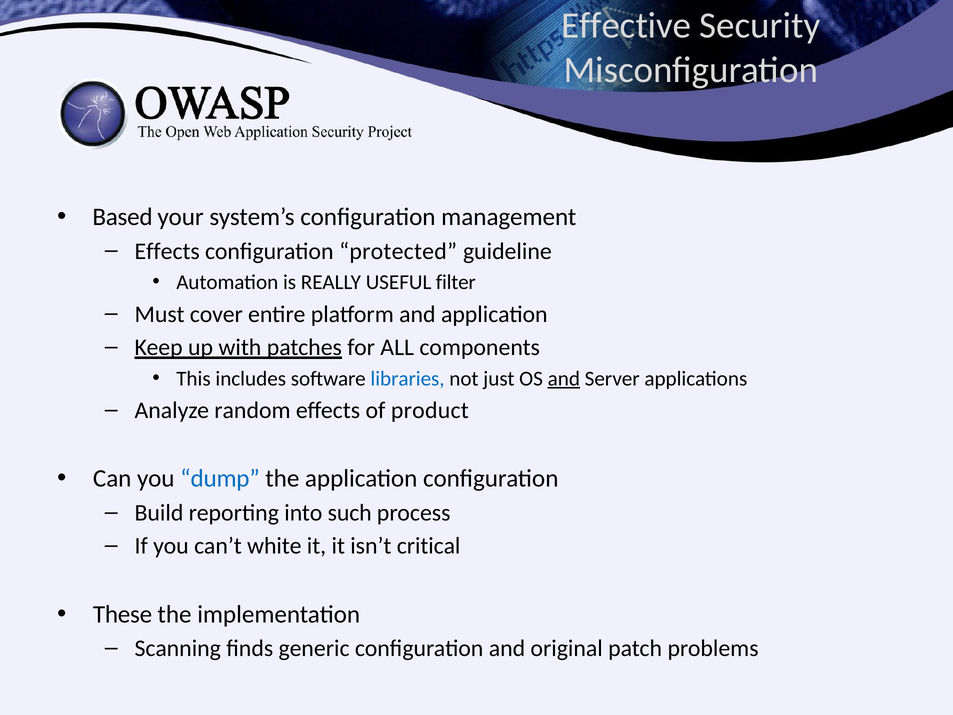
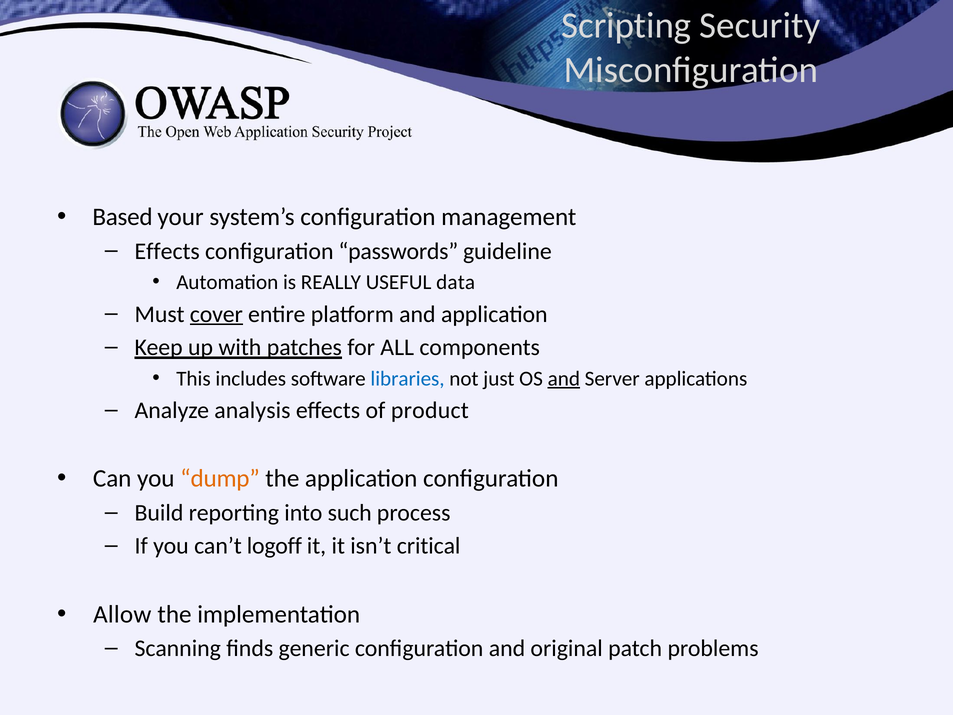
Effective: Effective -> Scripting (626, 26)
protected: protected -> passwords (398, 251)
filter: filter -> data (456, 282)
cover underline: none -> present (216, 314)
random: random -> analysis (252, 410)
dump colour: blue -> orange (220, 479)
white: white -> logoff (274, 546)
These: These -> Allow (122, 614)
